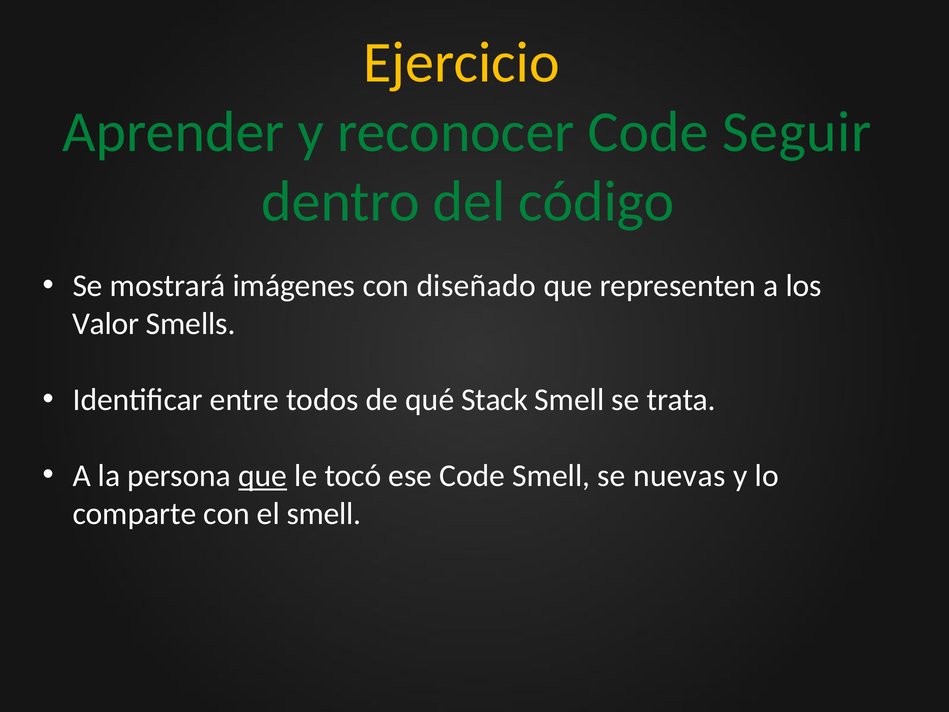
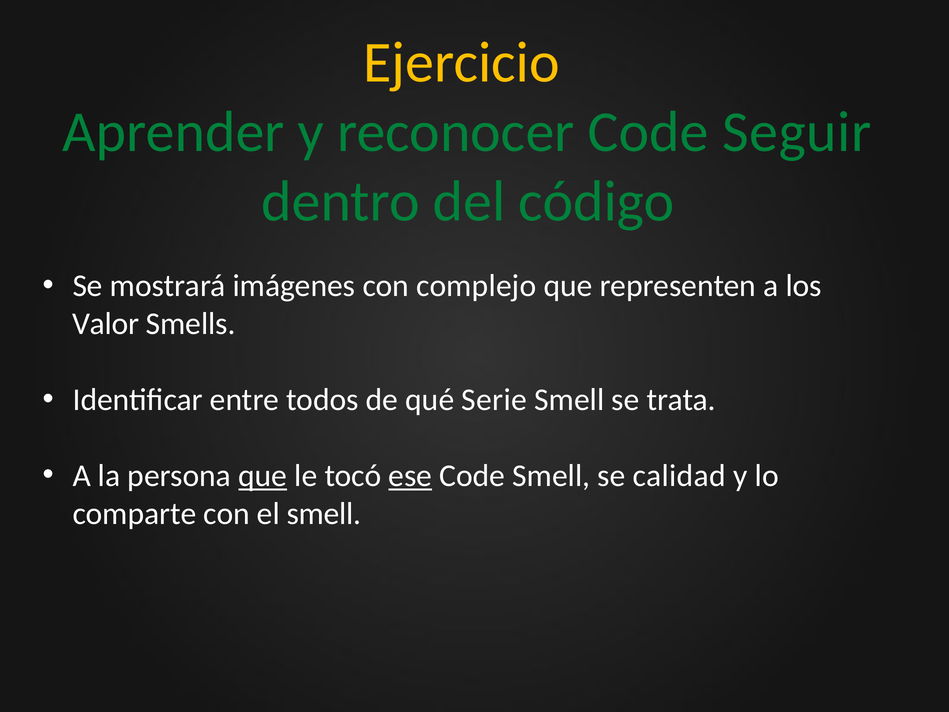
diseñado: diseñado -> complejo (476, 286)
Stack: Stack -> Serie (494, 400)
ese underline: none -> present (410, 476)
nuevas: nuevas -> calidad (679, 476)
